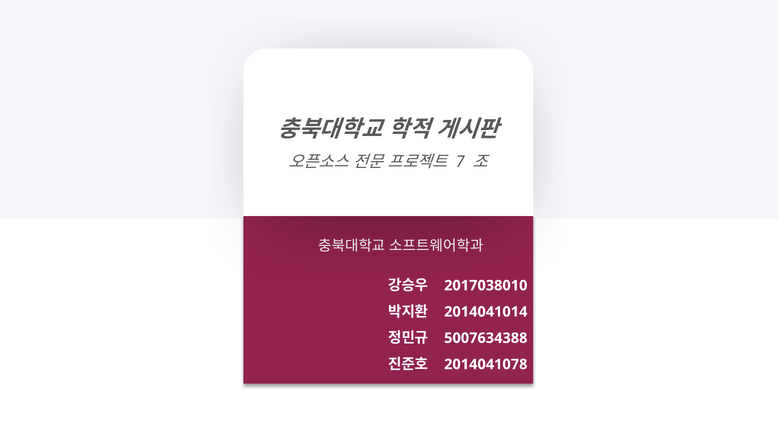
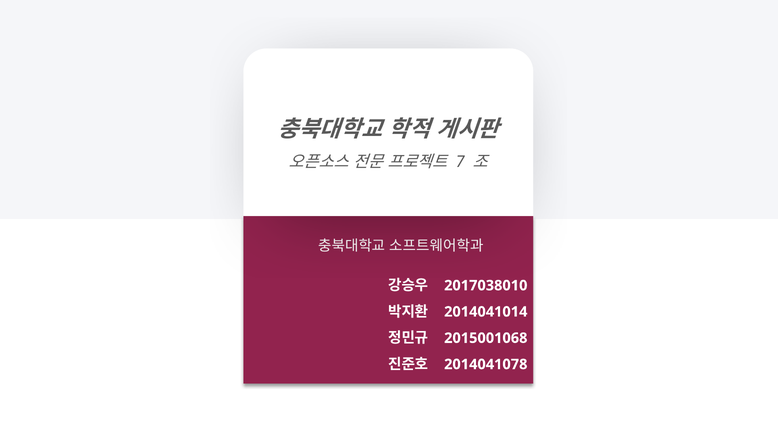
5007634388: 5007634388 -> 2015001068 (486, 338)
